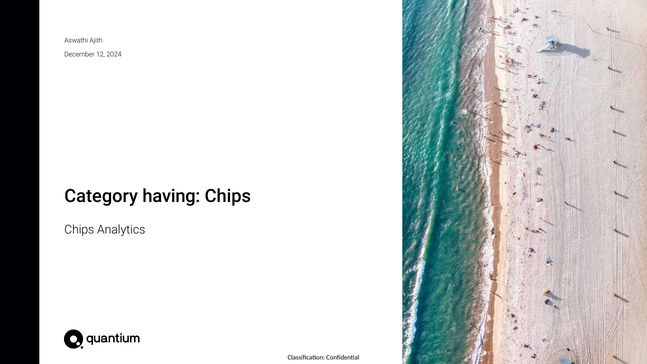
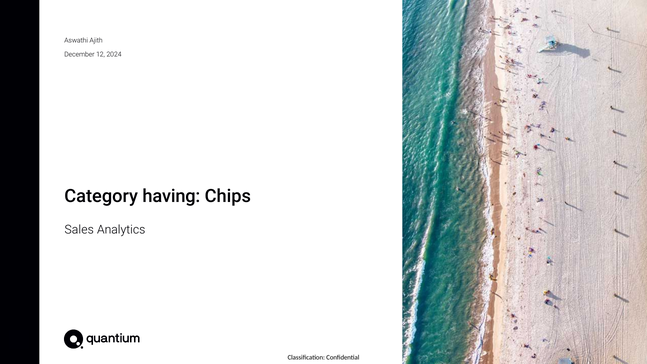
Chips: Chips -> Sales (79, 230)
